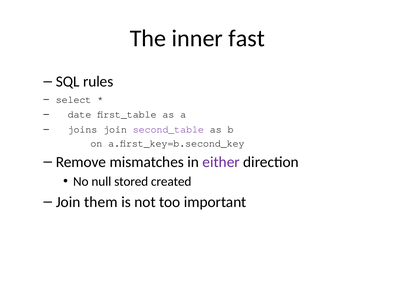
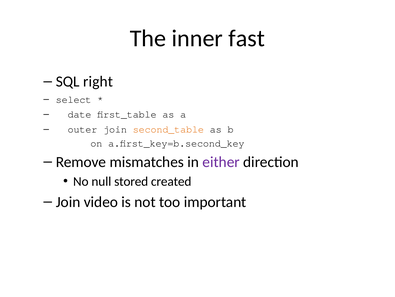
rules: rules -> right (98, 81)
joins: joins -> outer (82, 129)
second_table colour: purple -> orange (168, 129)
them: them -> video (101, 201)
